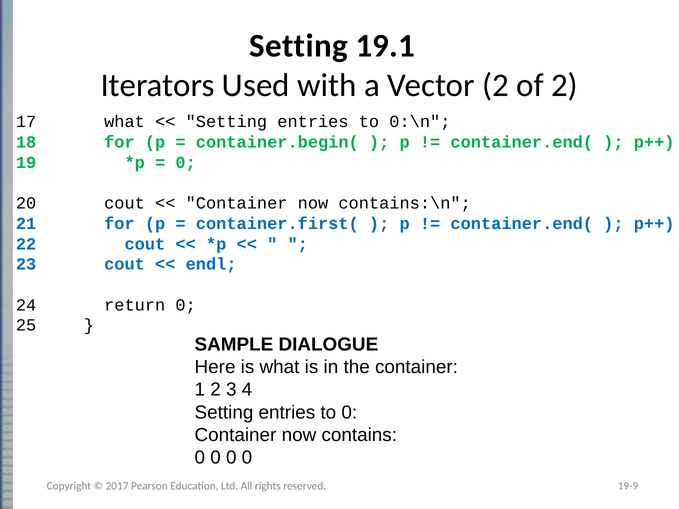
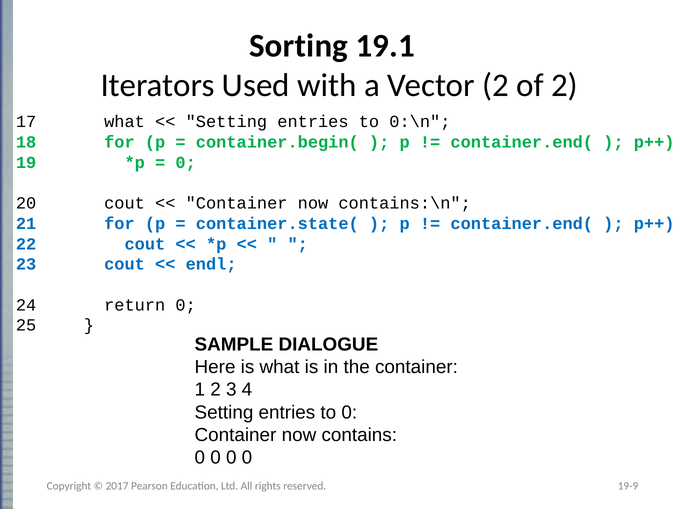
Setting: Setting -> Sorting (299, 46)
container.first(: container.first( -> container.state( (277, 224)
